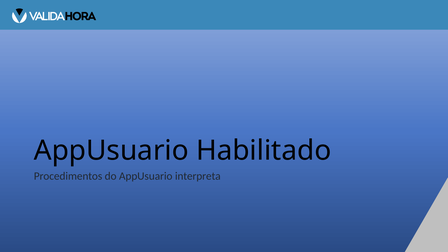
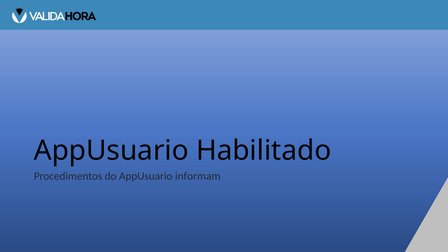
interpreta: interpreta -> informam (198, 176)
